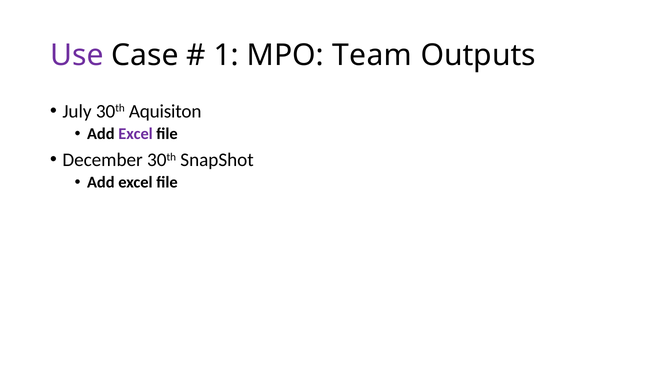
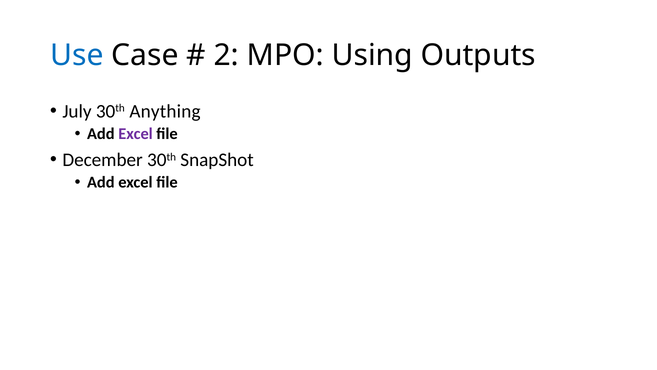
Use colour: purple -> blue (77, 55)
1: 1 -> 2 (226, 55)
Team: Team -> Using (372, 55)
Aquisiton: Aquisiton -> Anything (165, 111)
